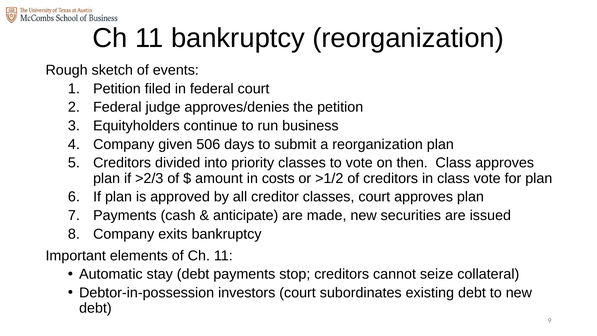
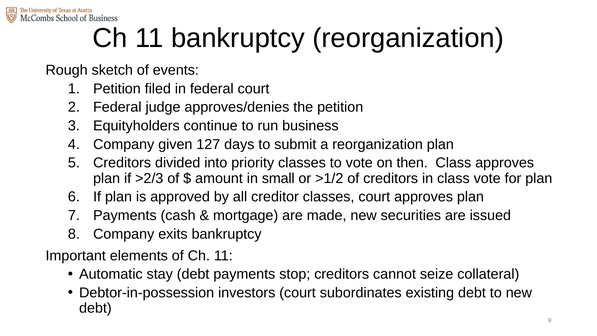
506: 506 -> 127 (208, 144)
costs: costs -> small (278, 178)
anticipate: anticipate -> mortgage (246, 215)
